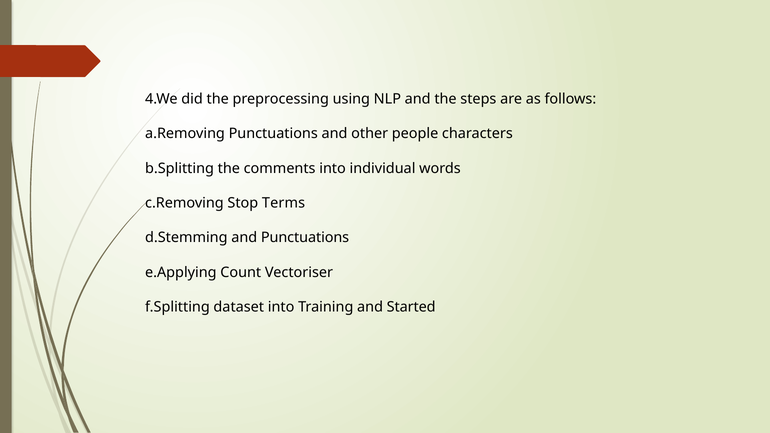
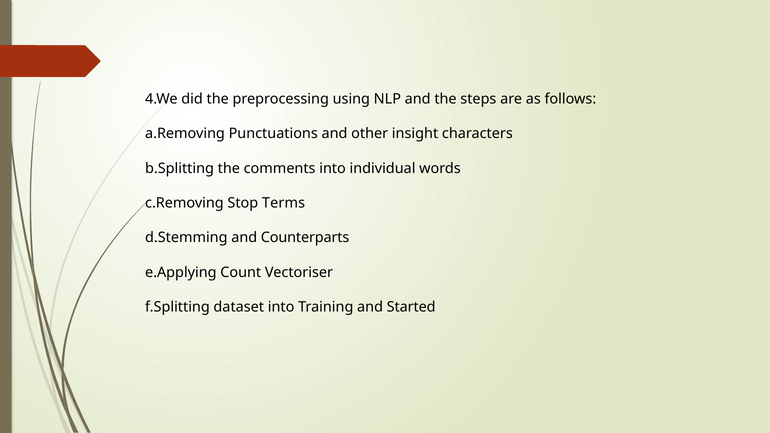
people: people -> insight (415, 134)
and Punctuations: Punctuations -> Counterparts (305, 238)
